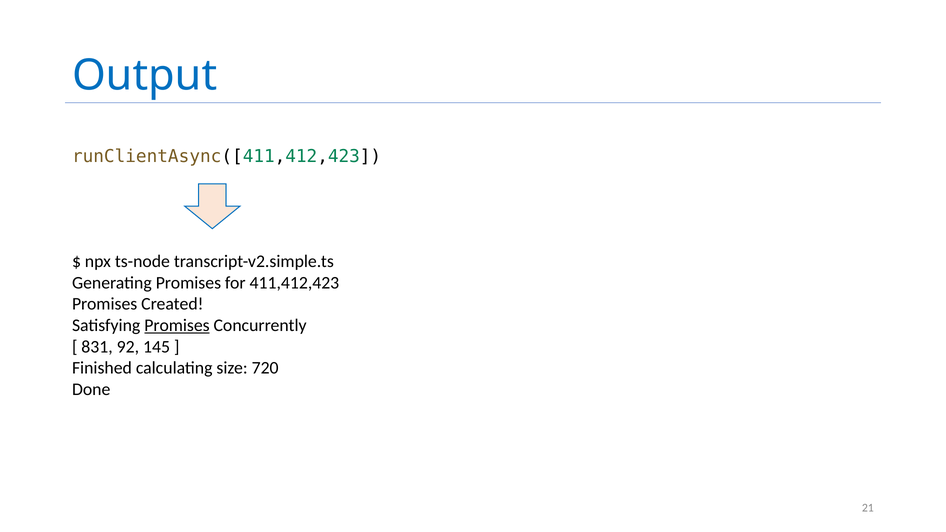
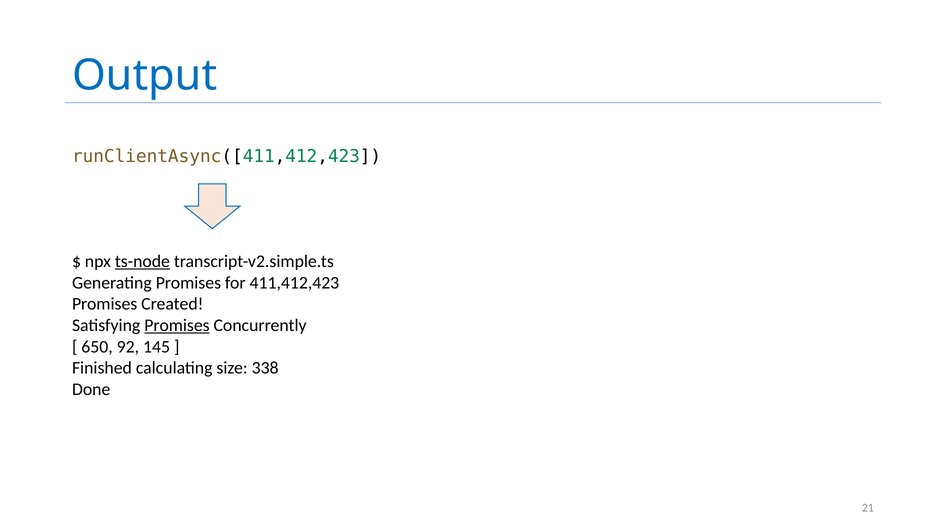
ts-node underline: none -> present (142, 262)
831: 831 -> 650 (97, 347)
720: 720 -> 338 (265, 368)
